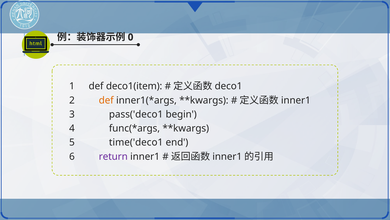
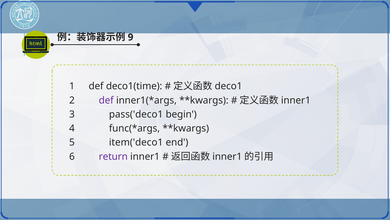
0: 0 -> 9 (131, 37)
deco1(item: deco1(item -> deco1(time (134, 86)
def colour: orange -> purple (106, 100)
time('deco1: time('deco1 -> item('deco1 (136, 142)
